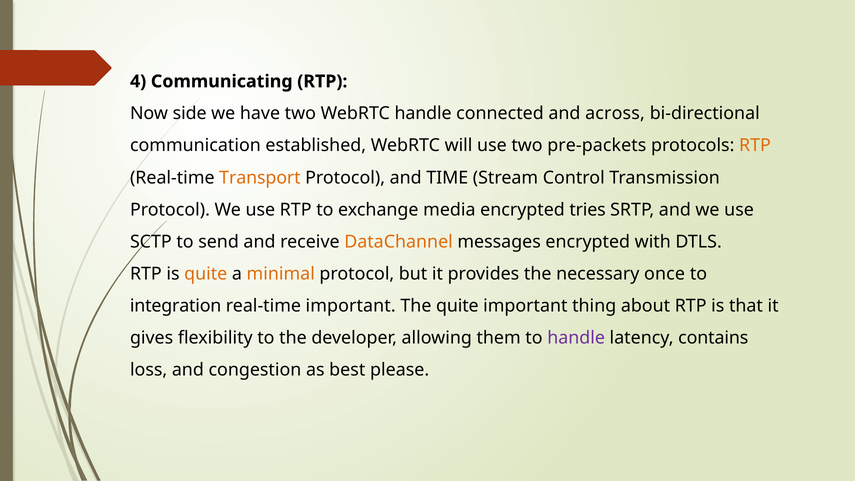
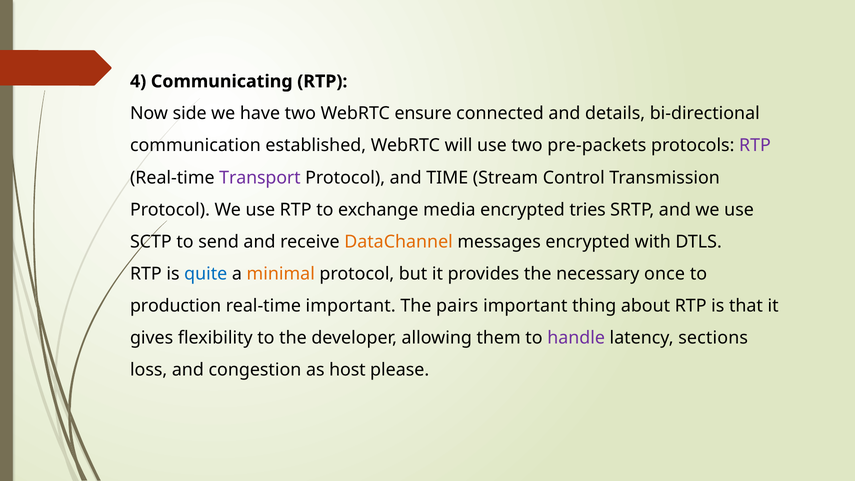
WebRTC handle: handle -> ensure (423, 114)
across: across -> details (615, 114)
RTP colour: orange -> purple (755, 146)
Transport colour: orange -> purple (260, 178)
quite colour: orange -> blue (206, 274)
integration: integration -> production (176, 306)
The quite: quite -> pairs (457, 306)
contains: contains -> sections (713, 338)
best: best -> host (347, 370)
